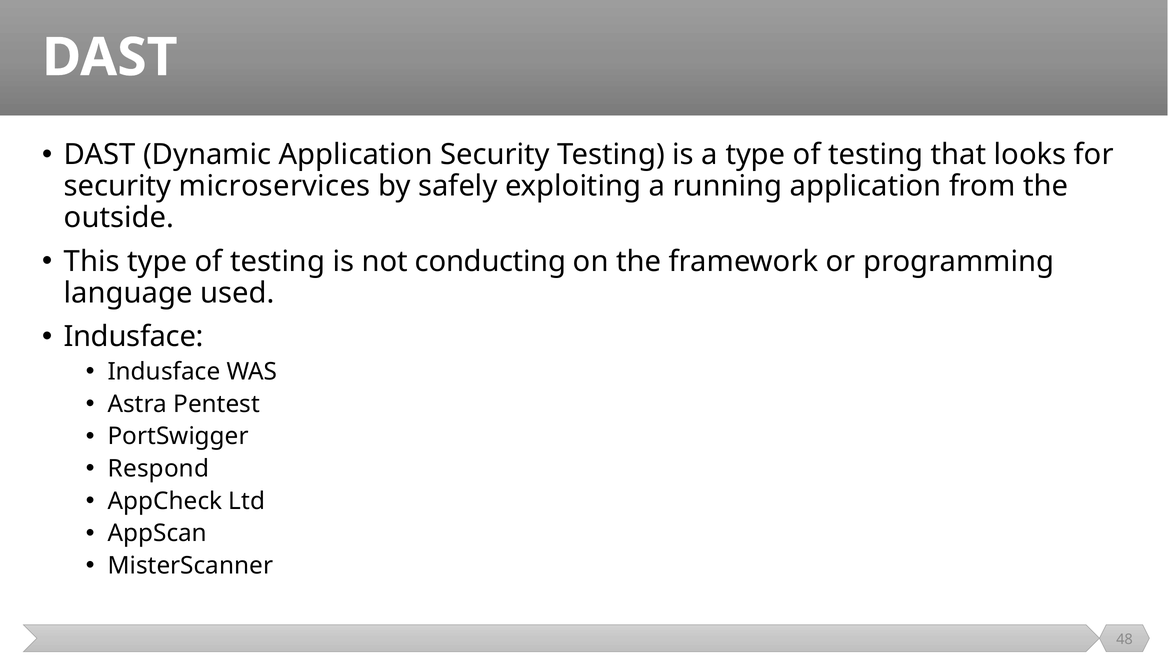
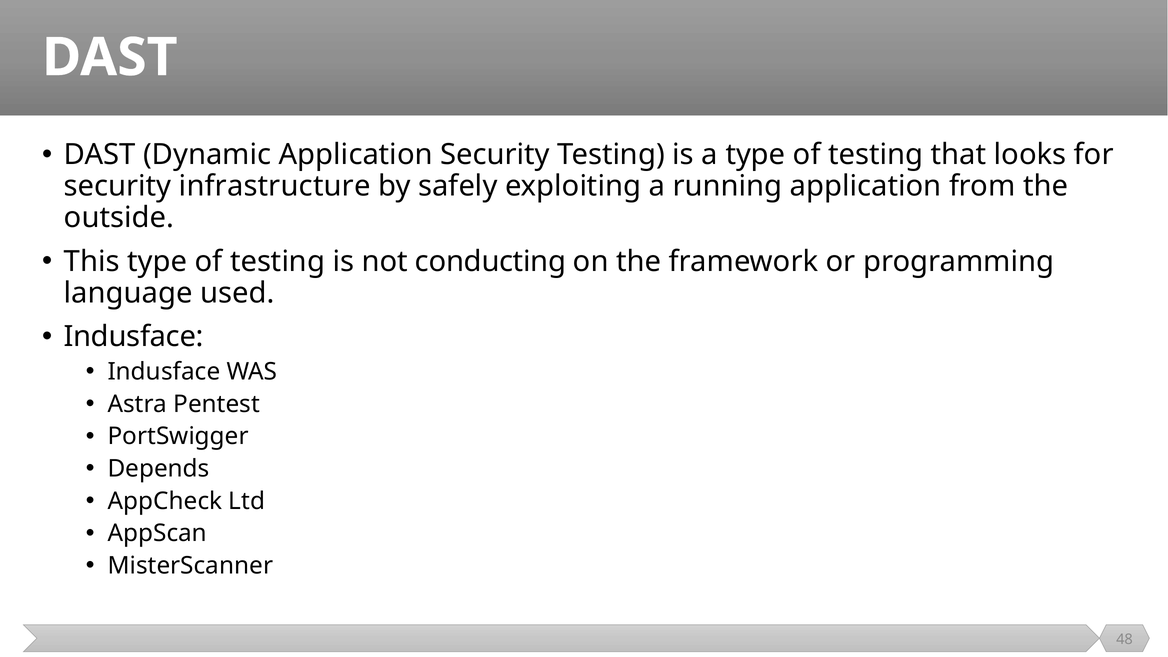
microservices: microservices -> infrastructure (275, 186)
Respond: Respond -> Depends (159, 469)
